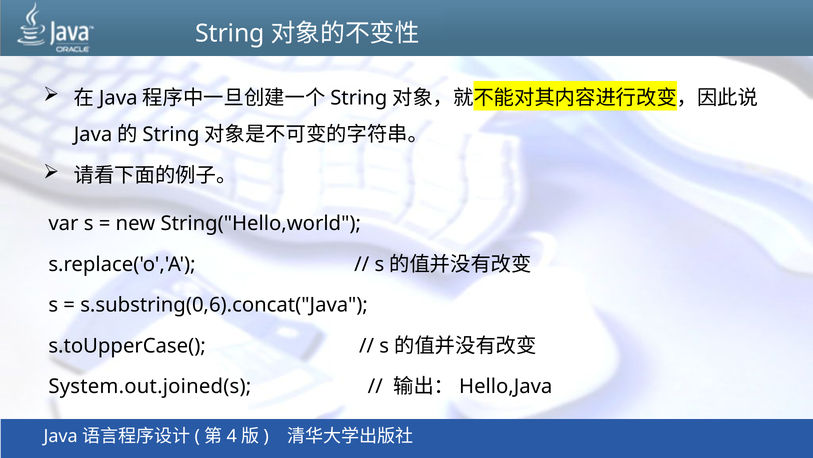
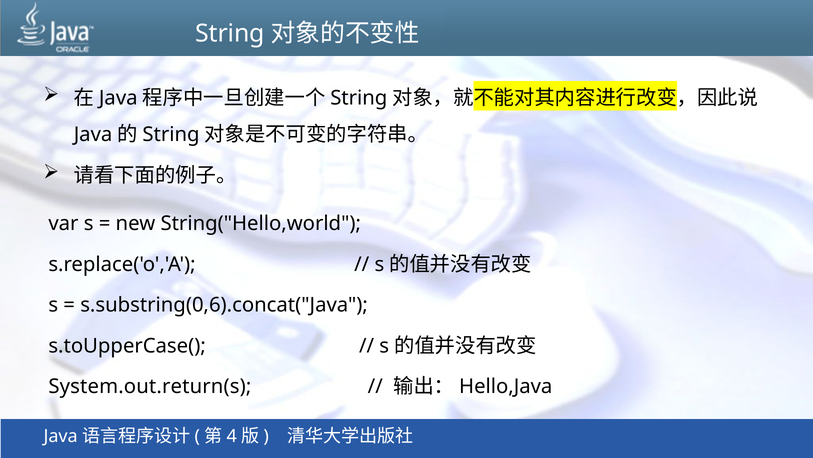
System.out.joined(s: System.out.joined(s -> System.out.return(s (150, 386)
